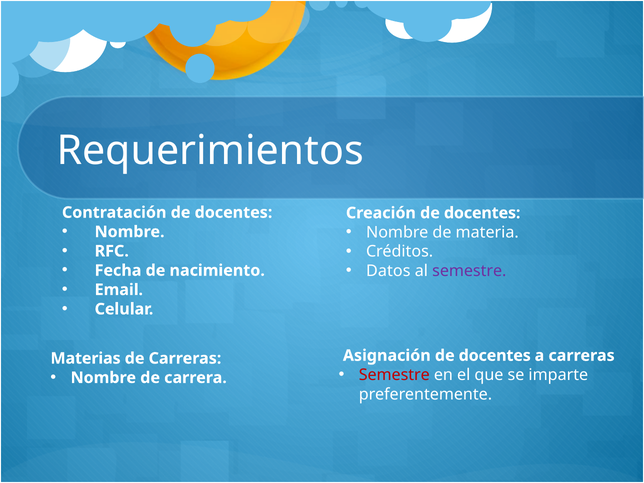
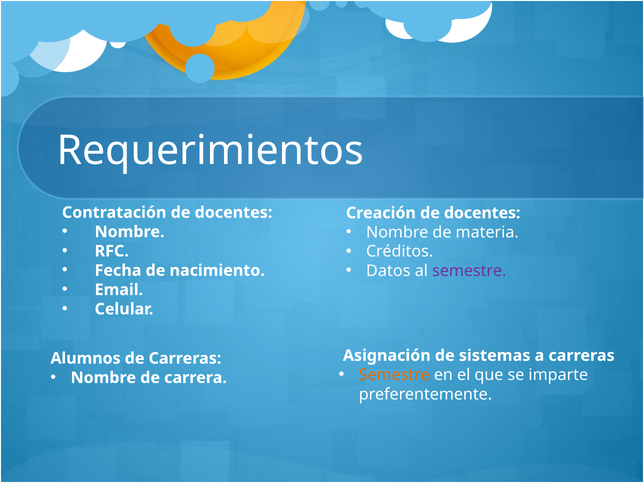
Asignación de docentes: docentes -> sistemas (495, 356)
Materias: Materias -> Alumnos (86, 358)
Semestre colour: red -> orange (394, 375)
